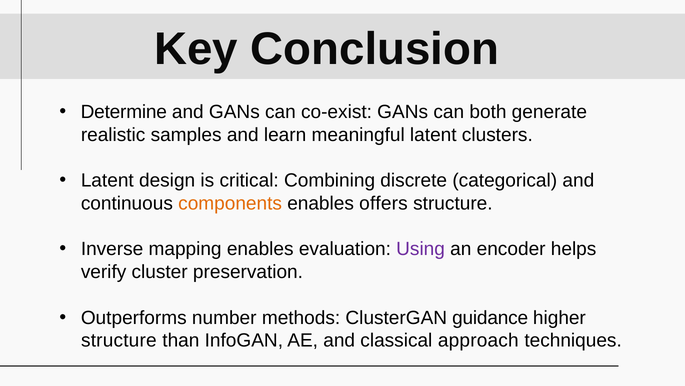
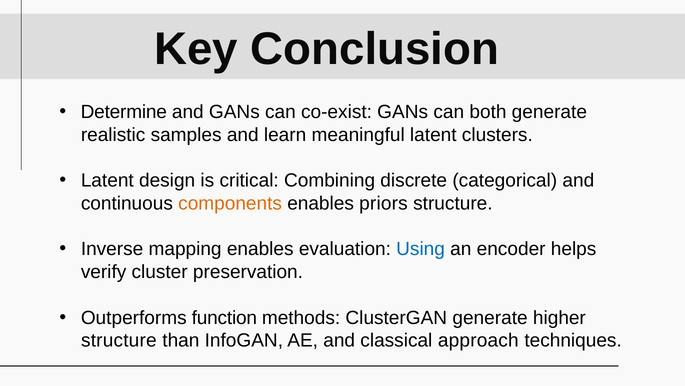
offers: offers -> priors (383, 203)
Using colour: purple -> blue (421, 249)
number: number -> function (224, 317)
ClusterGAN guidance: guidance -> generate (490, 317)
